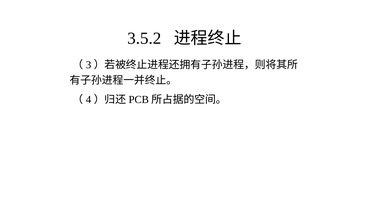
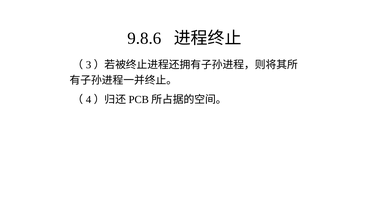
3.5.2: 3.5.2 -> 9.8.6 (144, 38)
